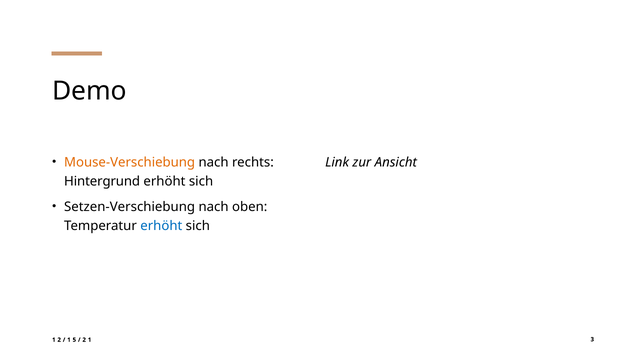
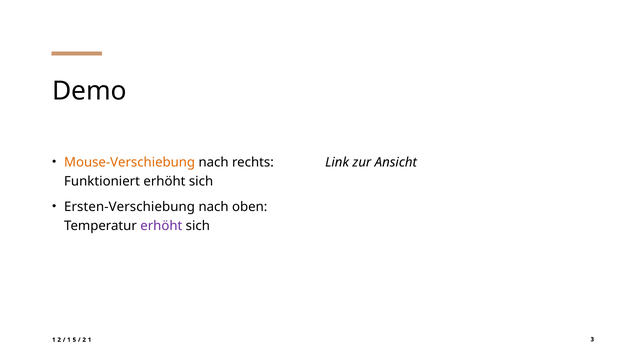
Hintergrund: Hintergrund -> Funktioniert (102, 181)
Setzen-Verschiebung: Setzen-Verschiebung -> Ersten-Verschiebung (130, 207)
erhöht colour: blue -> purple (161, 226)
